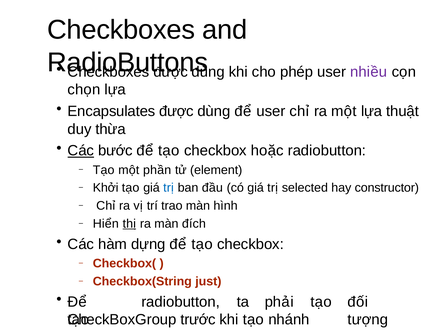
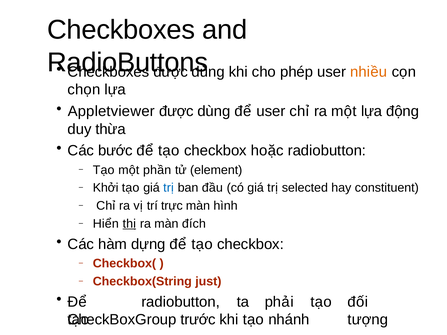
nhiều colour: purple -> orange (369, 72)
Encapsulates: Encapsulates -> Appletviewer (111, 111)
thuật: thuật -> động (403, 111)
Các underline: present -> none (81, 151)
constructor: constructor -> constituent (387, 188)
trao: trao -> trực (172, 206)
